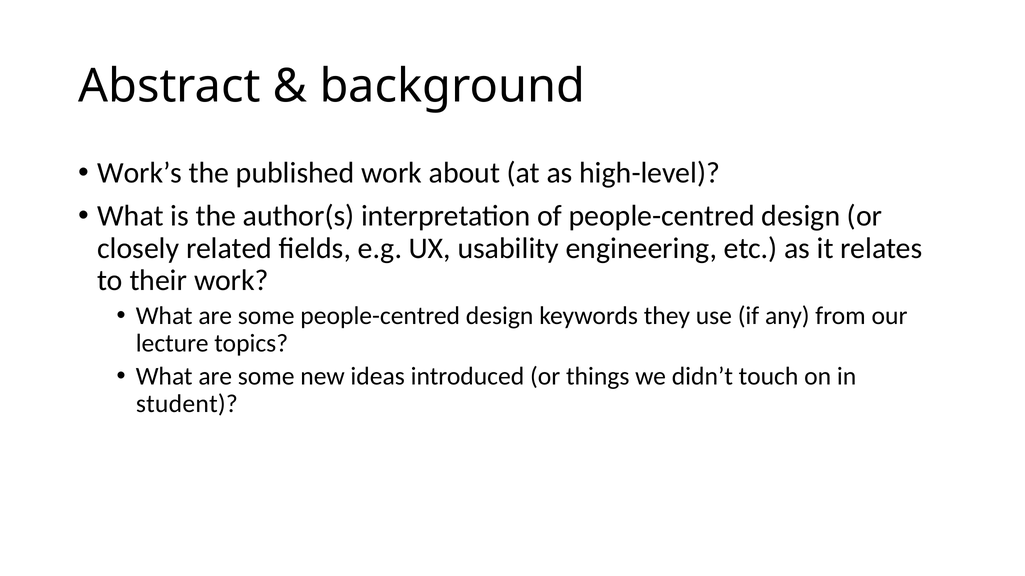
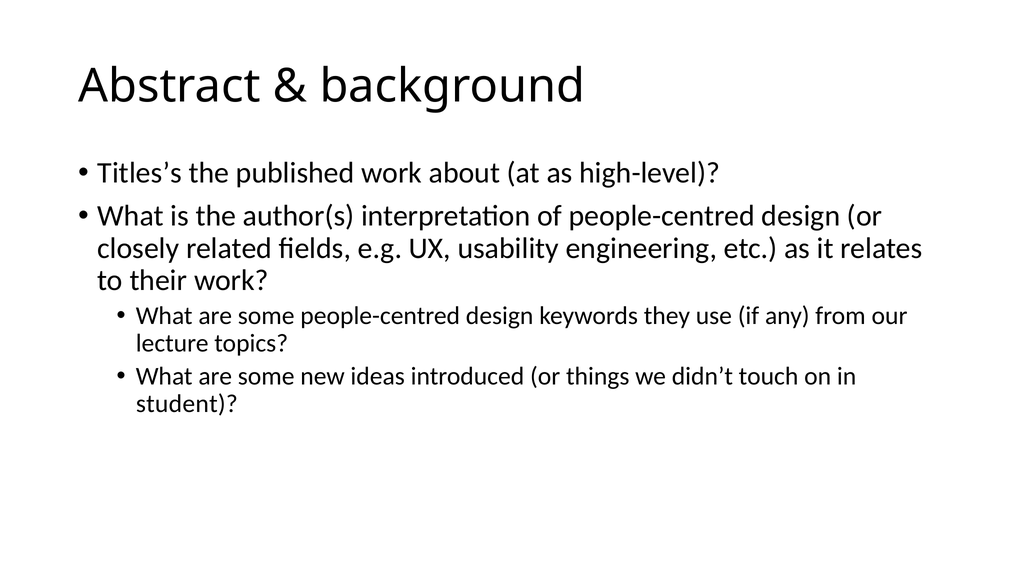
Work’s: Work’s -> Titles’s (140, 173)
